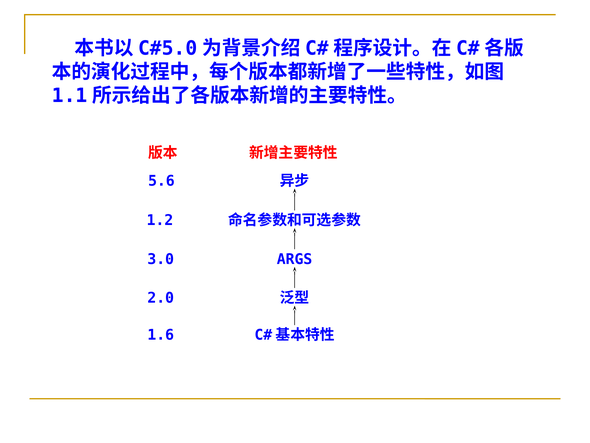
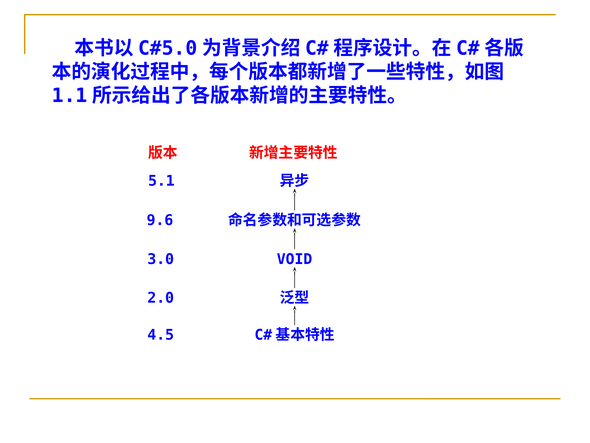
5.6: 5.6 -> 5.1 (161, 181)
1.2: 1.2 -> 9.6 (160, 220)
ARGS: ARGS -> VOID (295, 259)
1.6: 1.6 -> 4.5 (161, 335)
